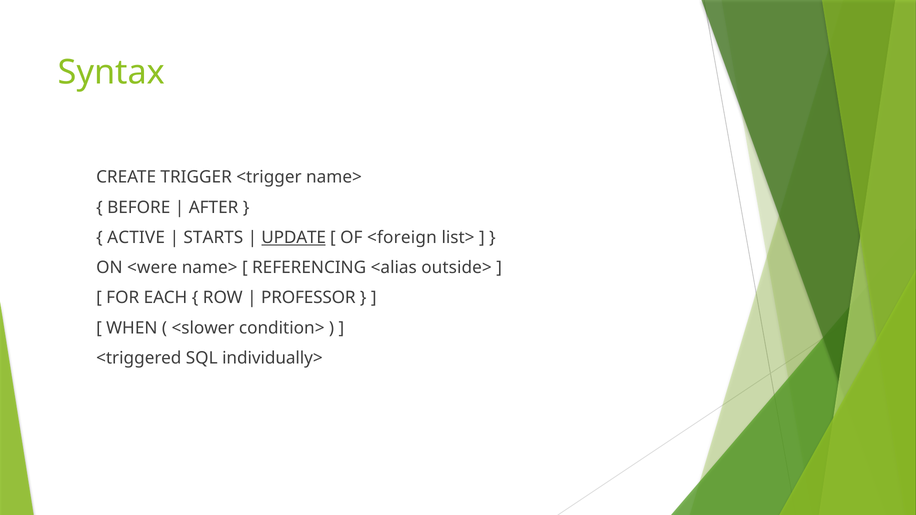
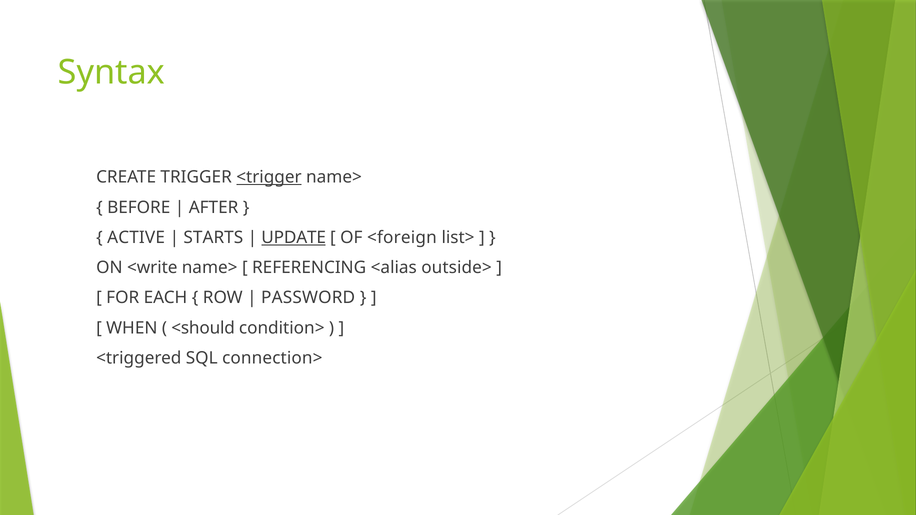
<trigger underline: none -> present (269, 177)
<were: <were -> <write (152, 268)
PROFESSOR: PROFESSOR -> PASSWORD (308, 298)
<slower: <slower -> <should (203, 328)
individually>: individually> -> connection> (272, 358)
